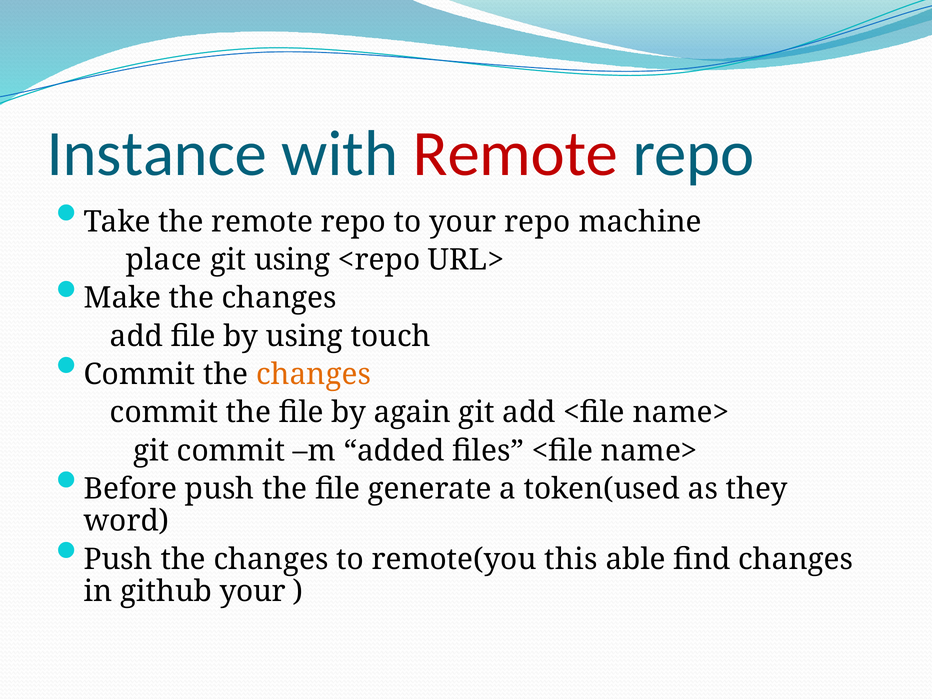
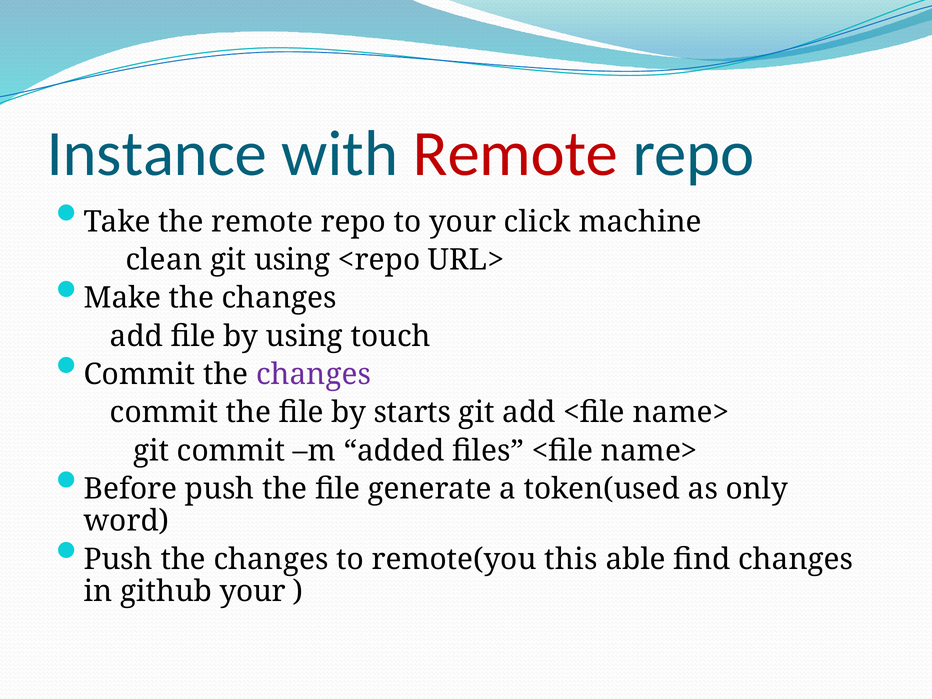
your repo: repo -> click (537, 222)
place: place -> clean (164, 260)
changes colour: orange -> purple (314, 374)
again: again -> starts (412, 413)
they: they -> only (757, 489)
